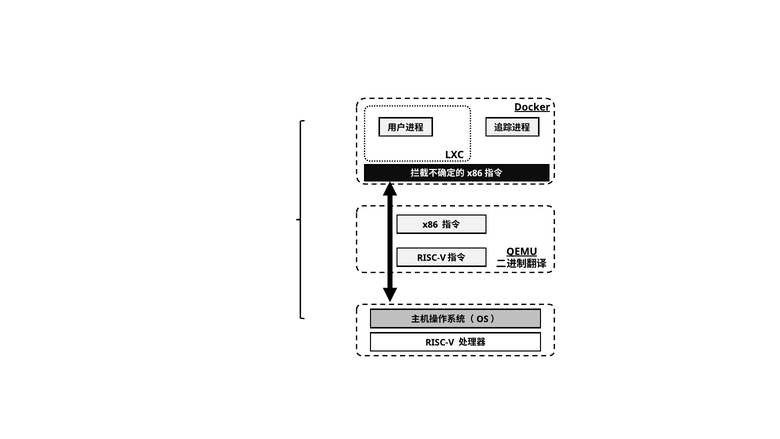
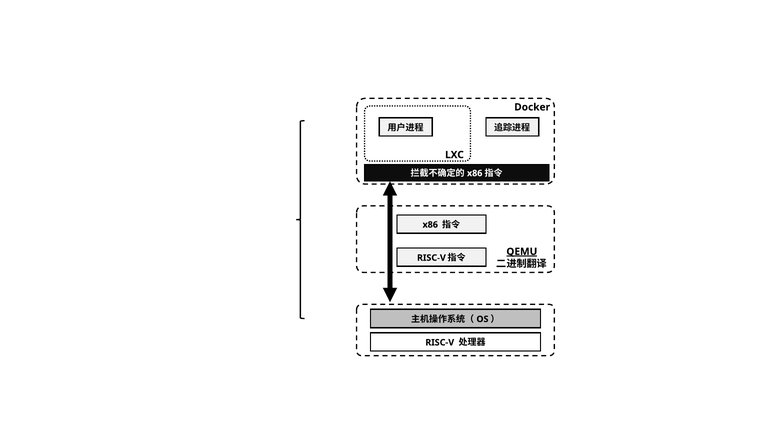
Docker underline: present -> none (532, 107)
